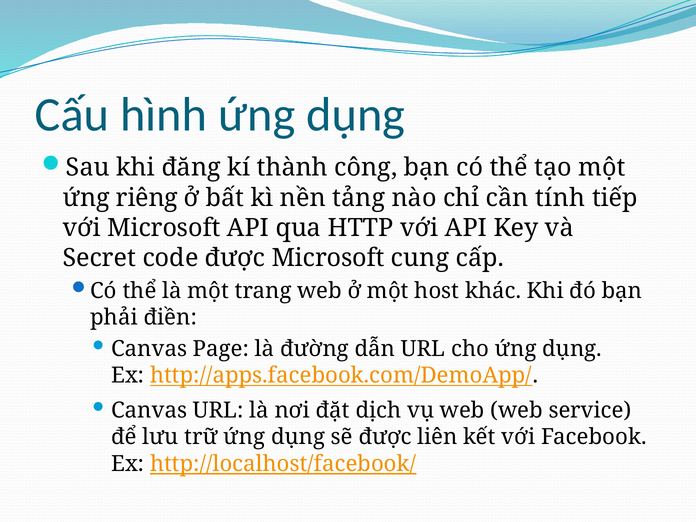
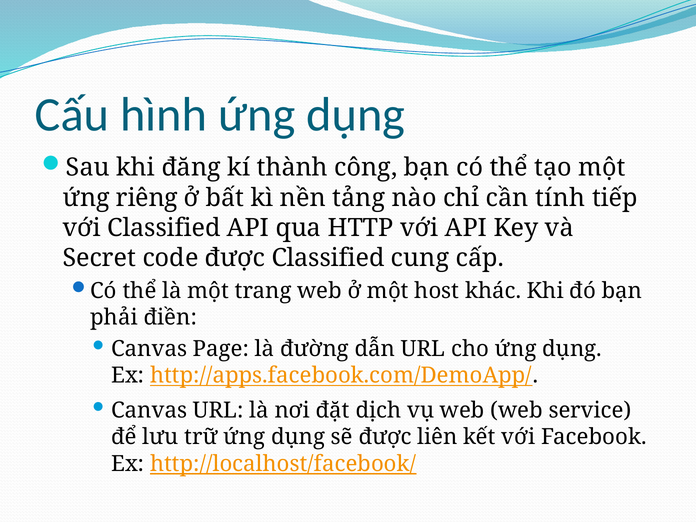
với Microsoft: Microsoft -> Classified (164, 228)
được Microsoft: Microsoft -> Classified (328, 258)
